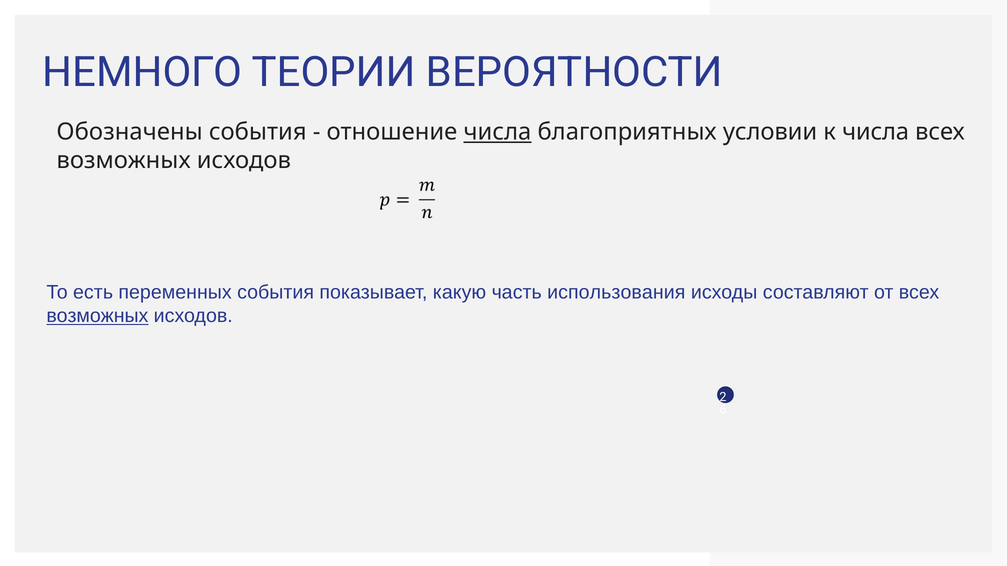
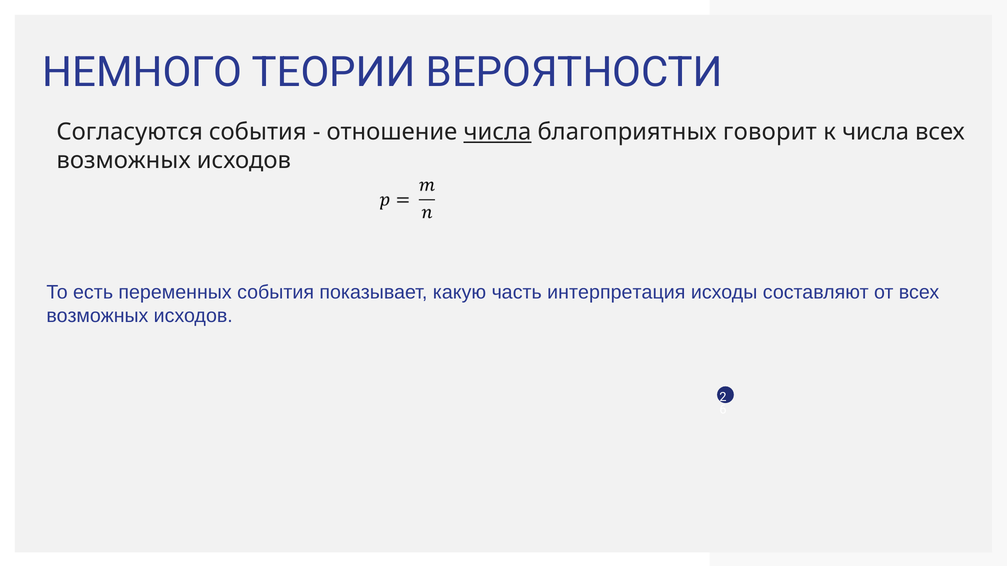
Обозначены: Обозначены -> Согласуются (130, 132)
условии: условии -> говорит (770, 132)
использования: использования -> интерпретация (616, 293)
возможных underline: present -> none (97, 316)
